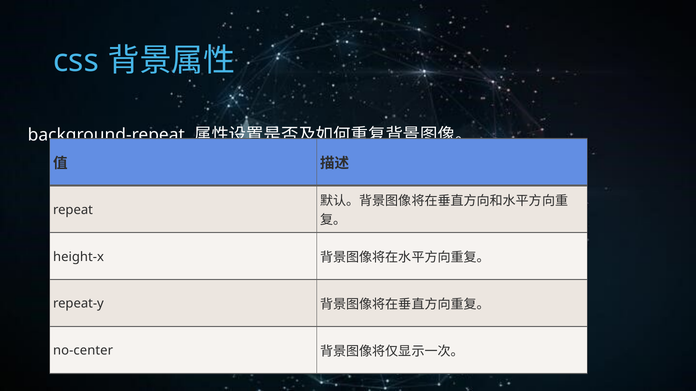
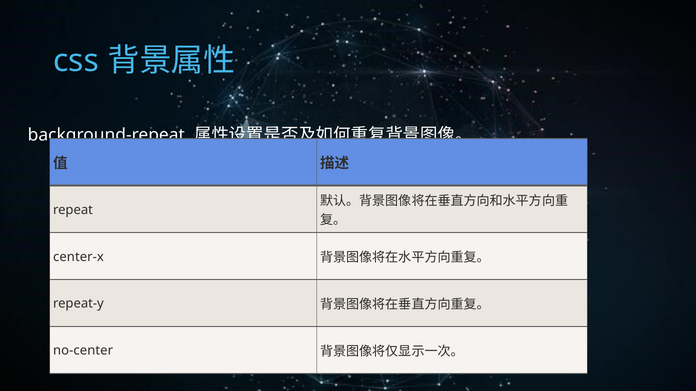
height-x: height-x -> center-x (78, 257)
